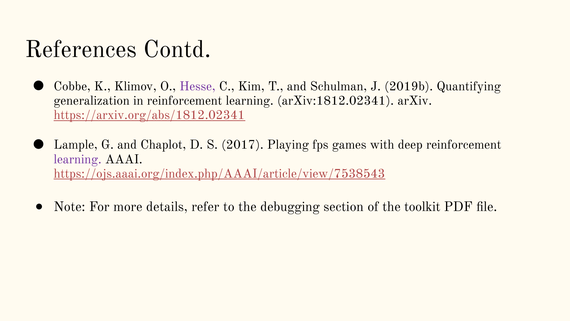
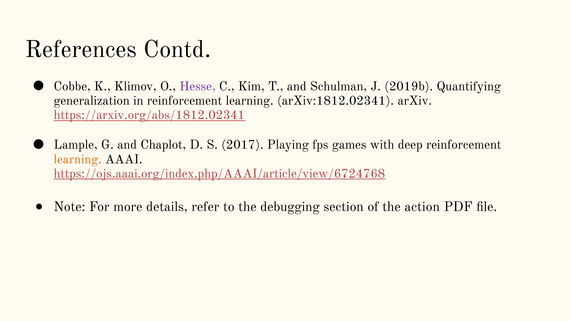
learning colour: purple -> orange (78, 159)
https://ojs.aaai.org/index.php/AAAI/article/view/7538543: https://ojs.aaai.org/index.php/AAAI/article/view/7538543 -> https://ojs.aaai.org/index.php/AAAI/article/view/6724768 (219, 173)
toolkit: toolkit -> action (422, 206)
